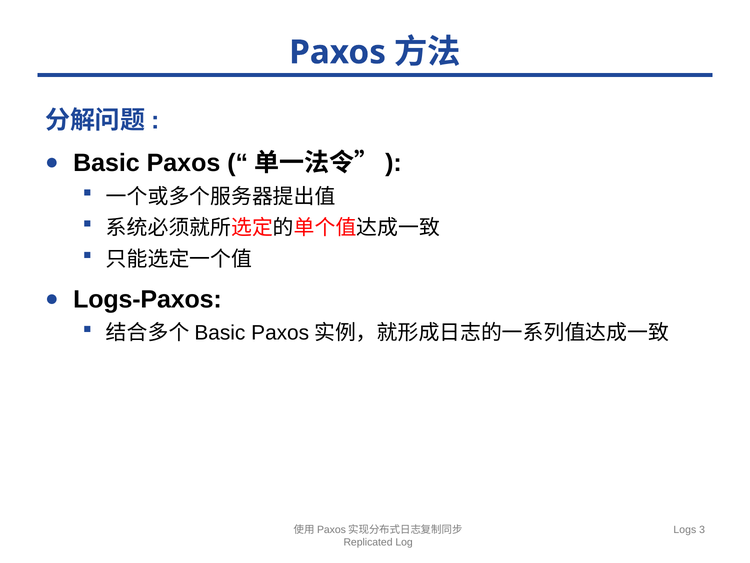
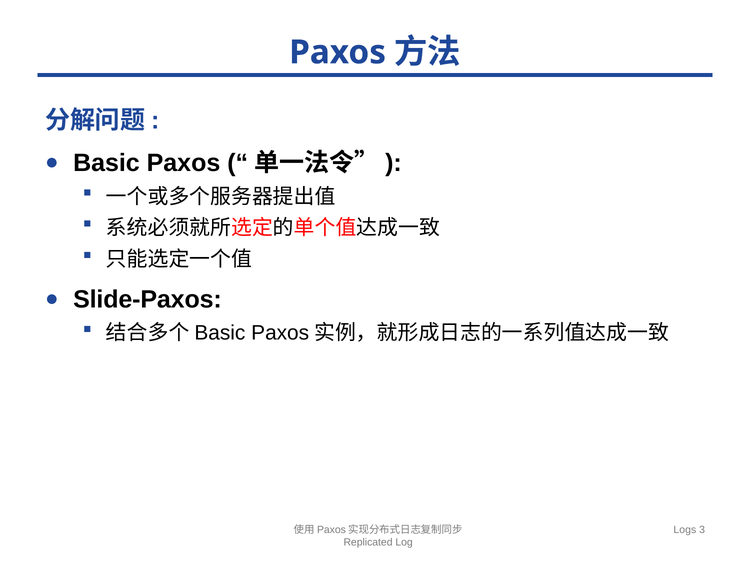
Logs-Paxos: Logs-Paxos -> Slide-Paxos (147, 299)
